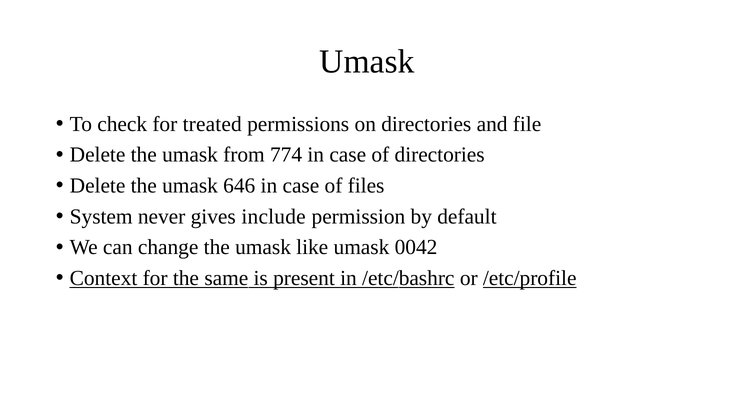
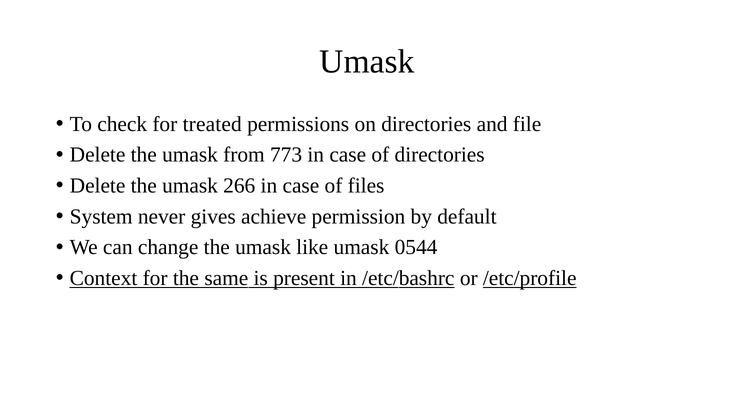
774: 774 -> 773 (286, 155)
646: 646 -> 266 (239, 186)
include: include -> achieve (274, 216)
0042: 0042 -> 0544 (416, 247)
